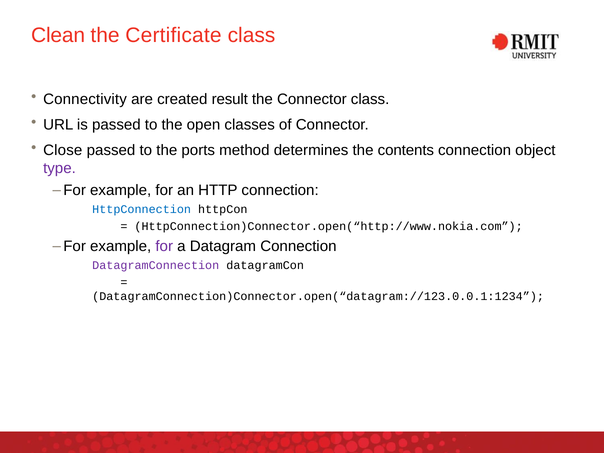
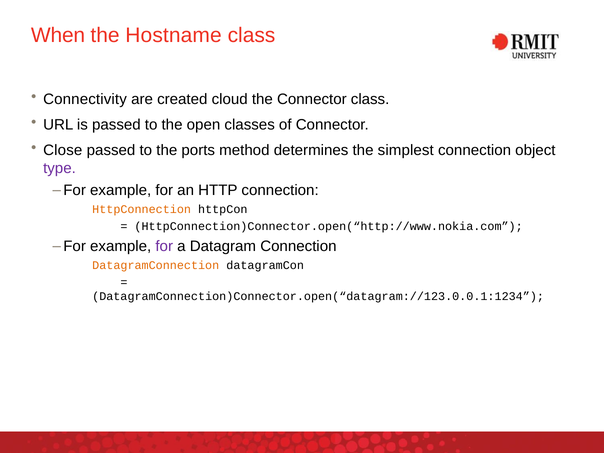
Clean: Clean -> When (58, 35)
Certificate: Certificate -> Hostname (174, 35)
result: result -> cloud (230, 99)
contents: contents -> simplest (406, 150)
HttpConnection colour: blue -> orange (142, 209)
DatagramConnection colour: purple -> orange (156, 265)
